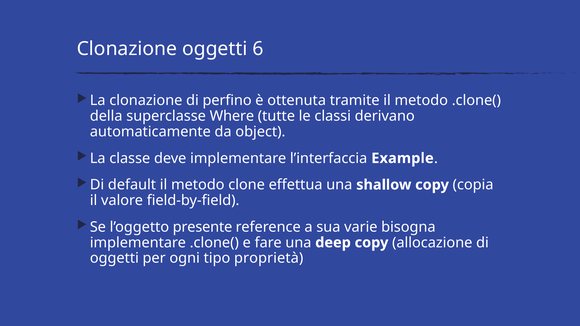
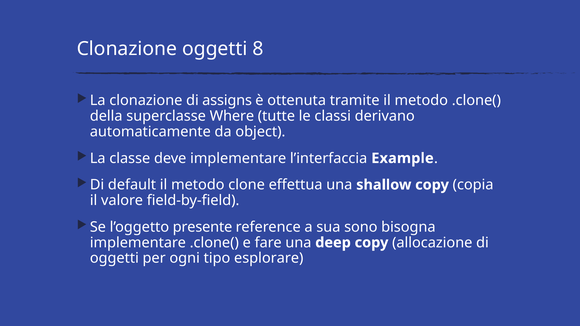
6: 6 -> 8 (258, 49)
perfino: perfino -> assigns (227, 101)
varie: varie -> sono (361, 227)
proprietà: proprietà -> esplorare (269, 258)
